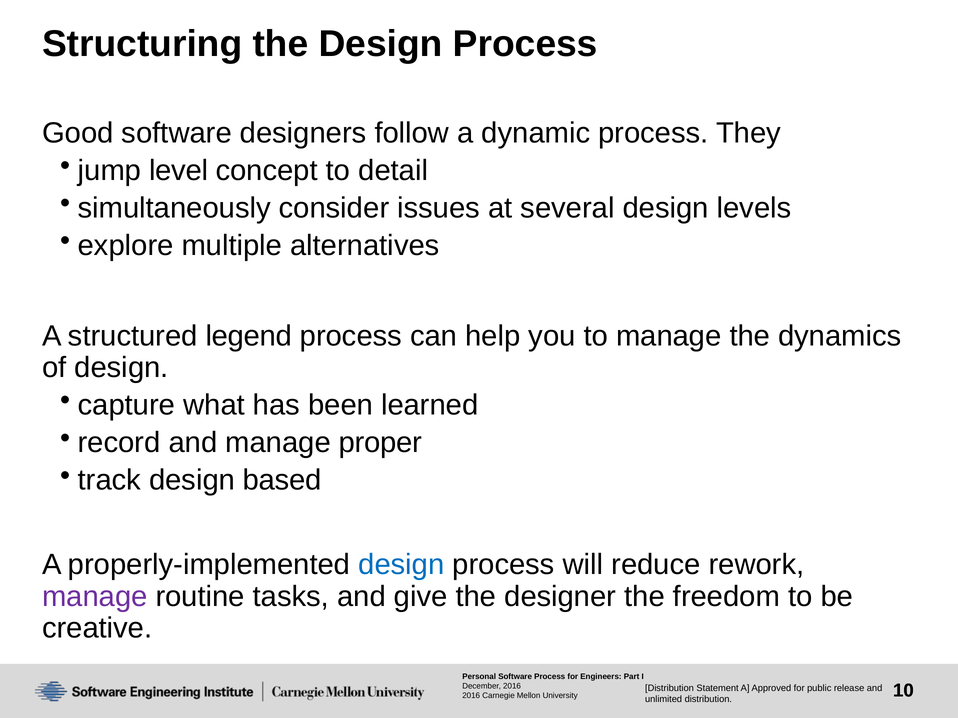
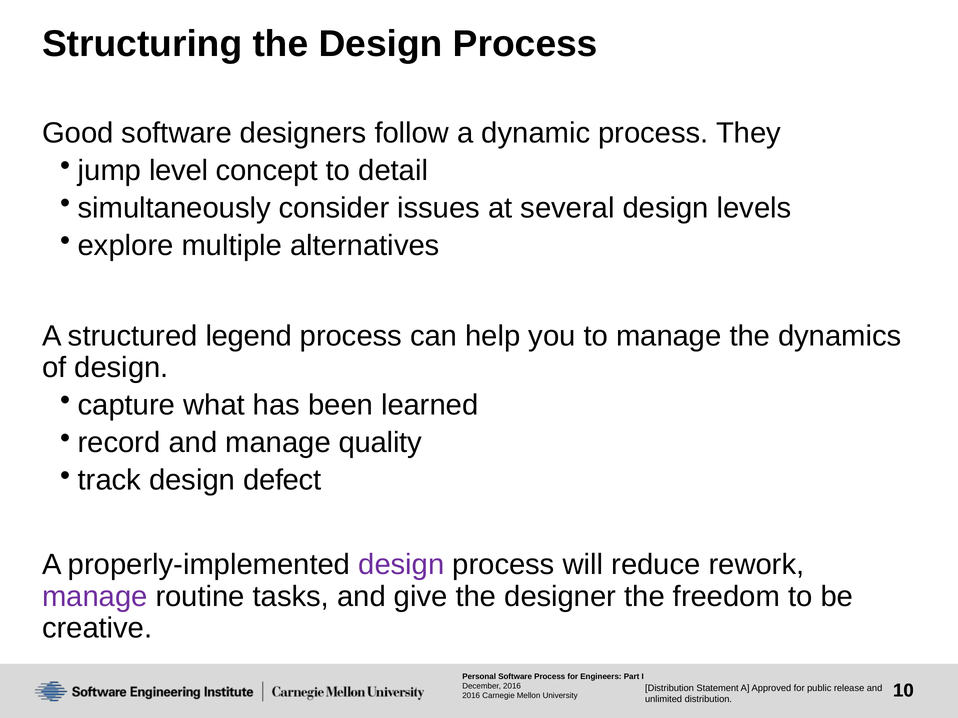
proper: proper -> quality (380, 443)
based: based -> defect (282, 481)
design colour: blue -> purple (401, 565)
